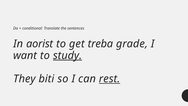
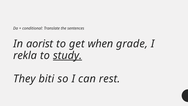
treba: treba -> when (100, 44)
want: want -> rekla (25, 55)
rest underline: present -> none (110, 79)
